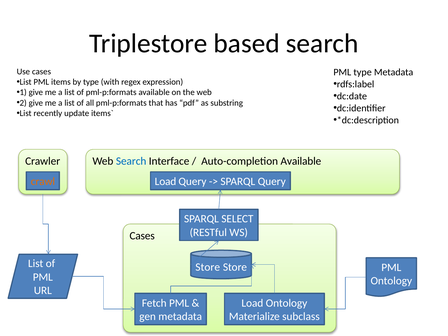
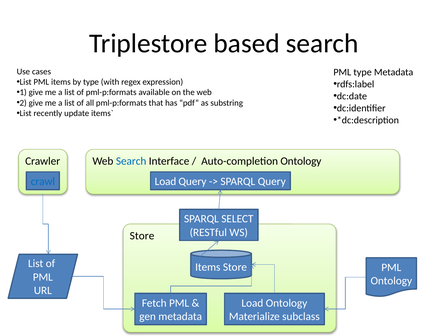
Auto-completion Available: Available -> Ontology (301, 161)
crawl colour: orange -> blue (43, 182)
Cases: Cases -> Store (142, 236)
Store: Store -> Items (208, 267)
